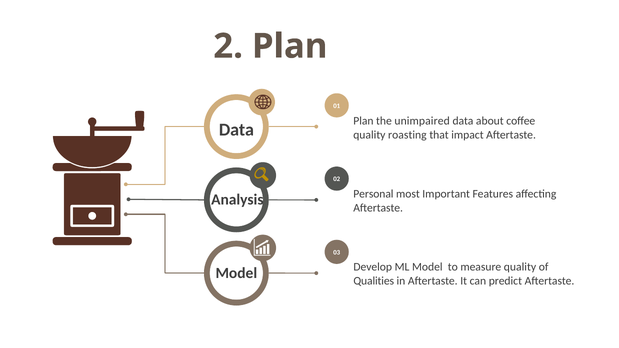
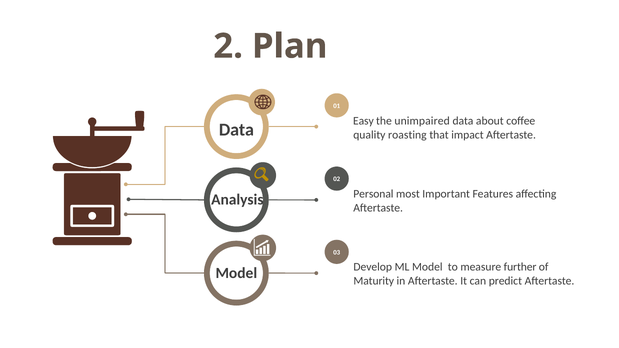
Plan: Plan -> Easy (363, 121)
measure quality: quality -> further (520, 267)
Qualities: Qualities -> Maturity (374, 281)
